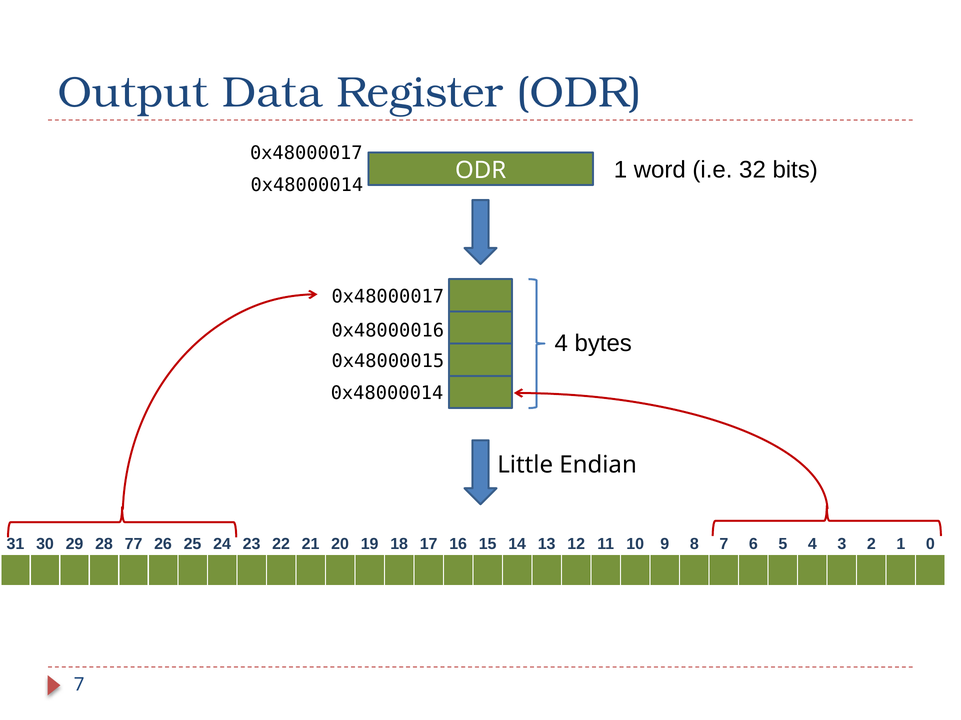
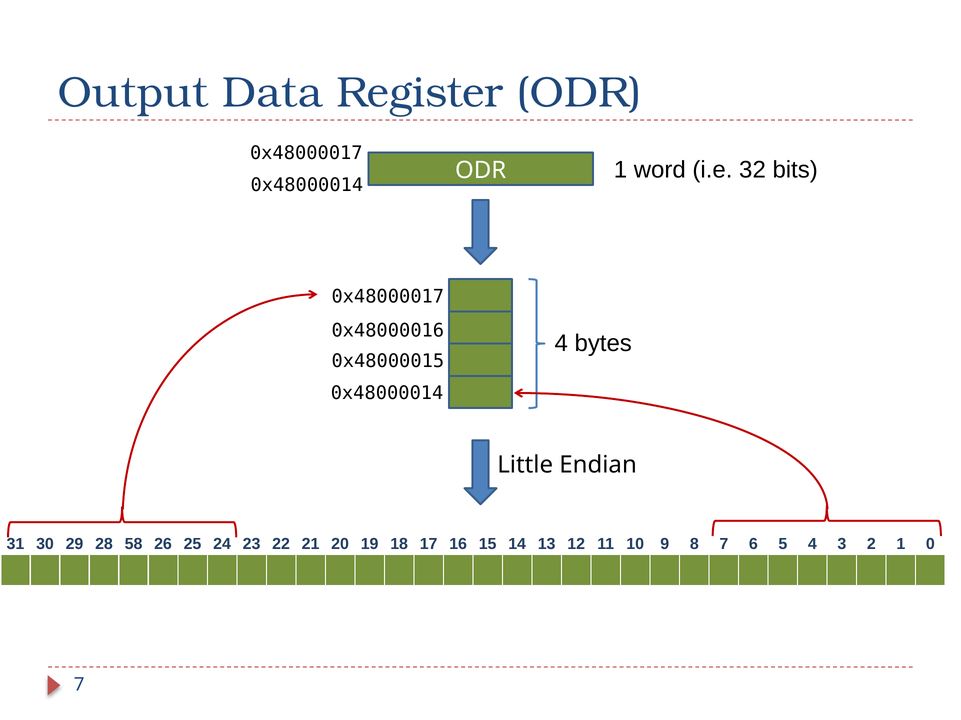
77: 77 -> 58 (134, 545)
